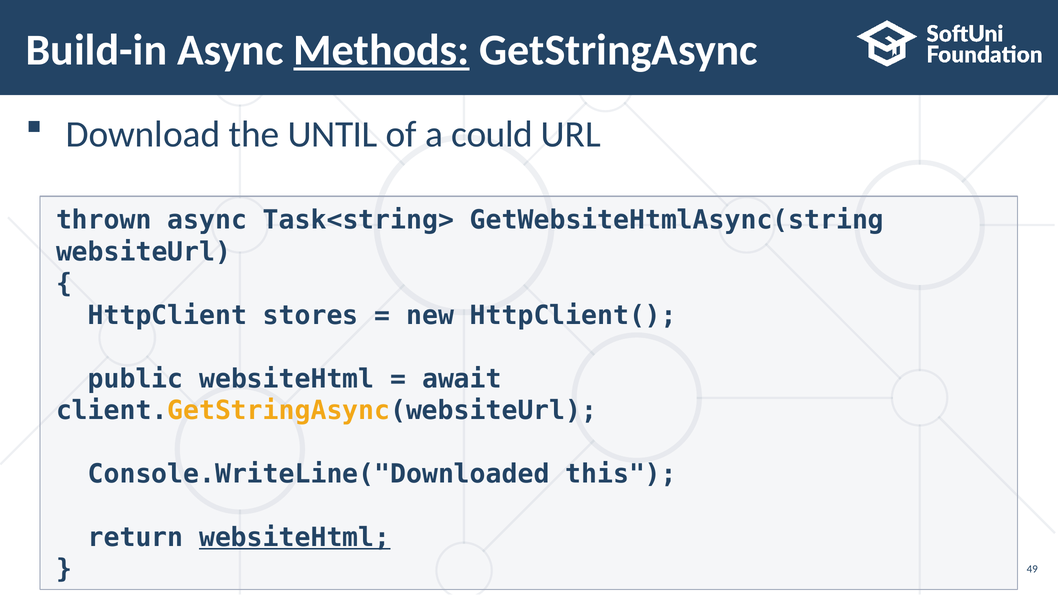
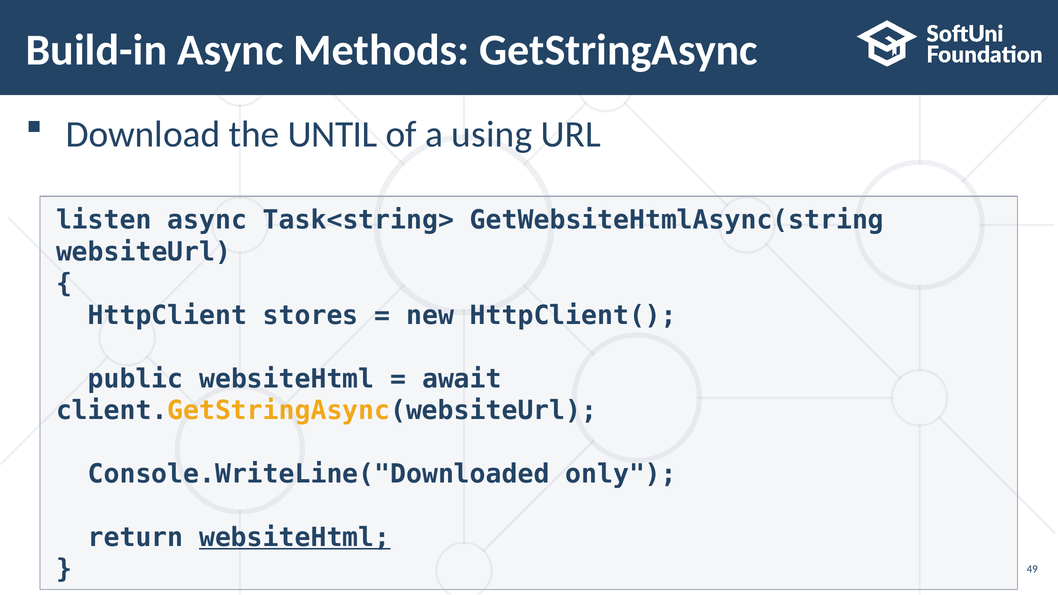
Methods underline: present -> none (381, 50)
could: could -> using (492, 134)
thrown: thrown -> listen (104, 220)
this: this -> only (621, 474)
